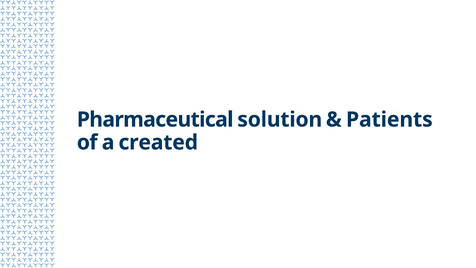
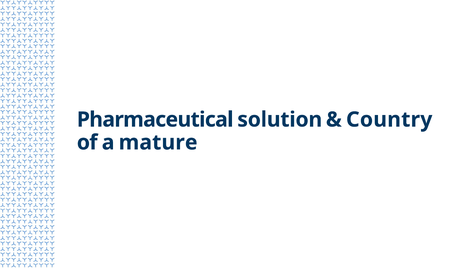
Patients: Patients -> Country (389, 119)
created: created -> mature (158, 142)
